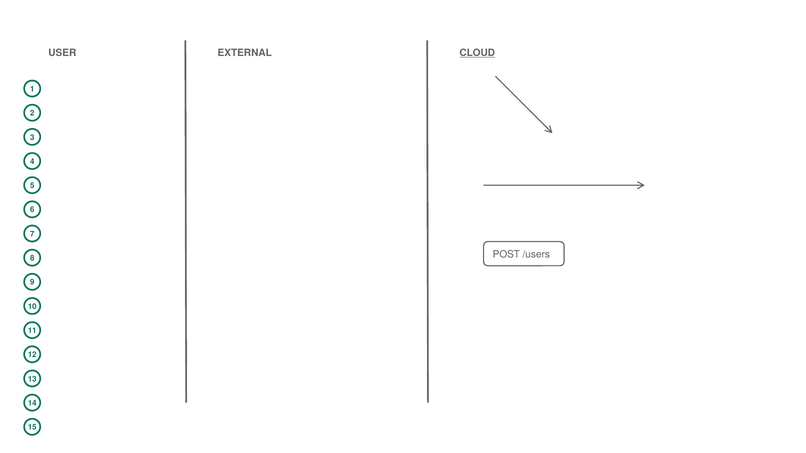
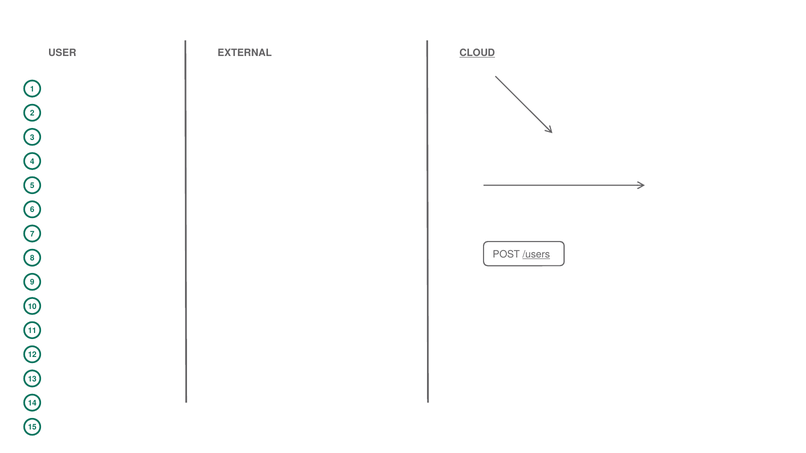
/users underline: none -> present (536, 255)
